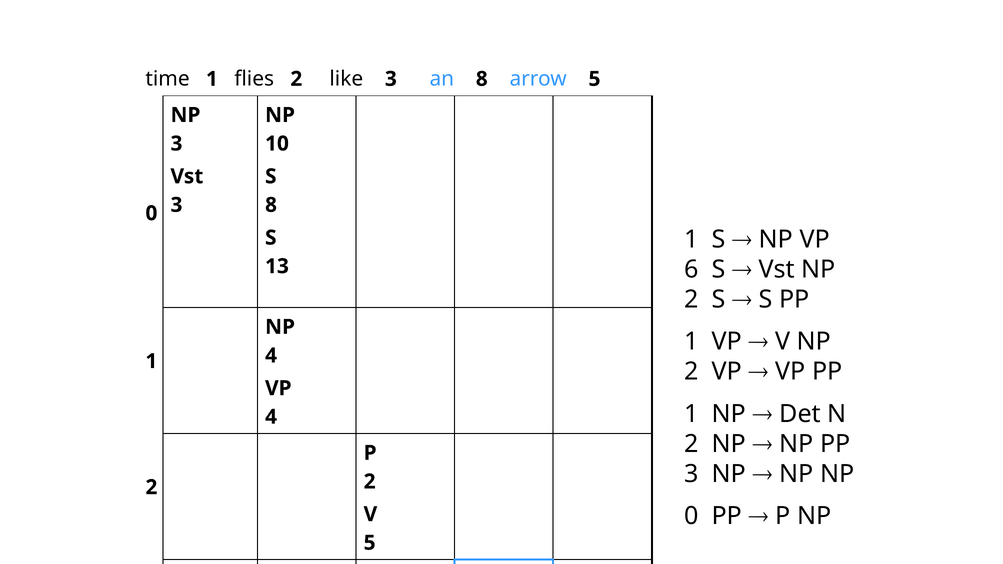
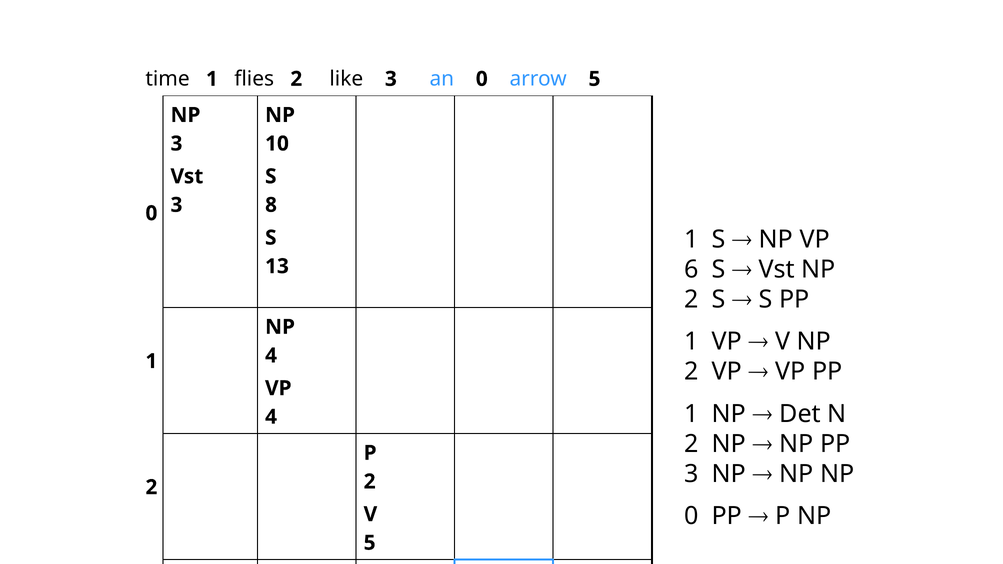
an 8: 8 -> 0 (482, 79)
